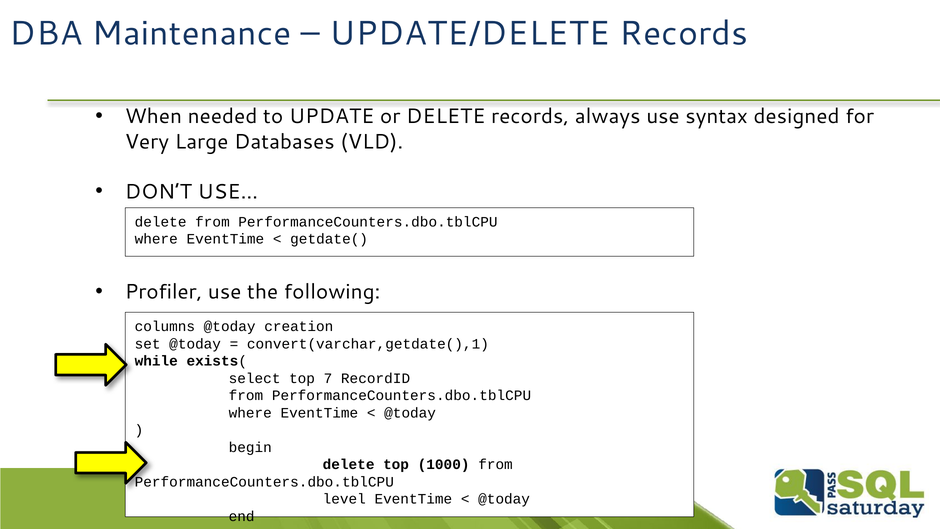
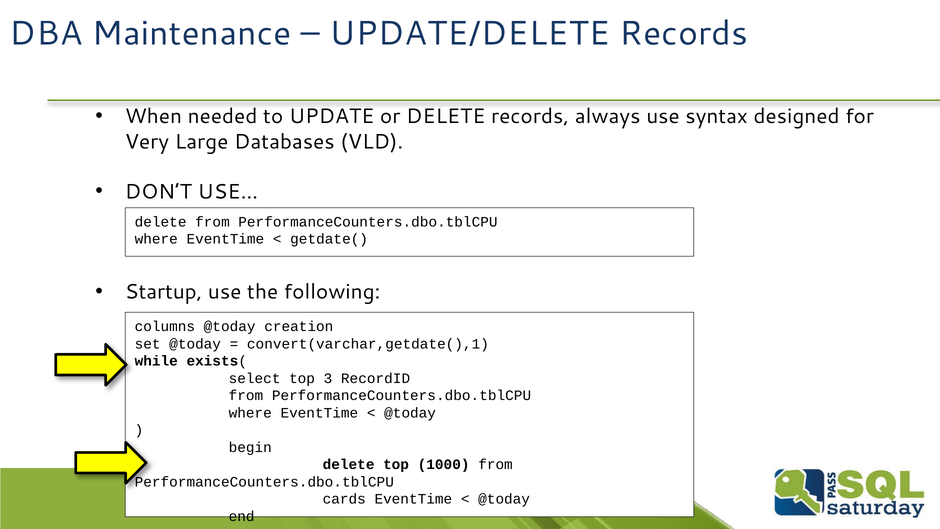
Profiler: Profiler -> Startup (164, 292)
7: 7 -> 3 (328, 378)
level: level -> cards (344, 499)
